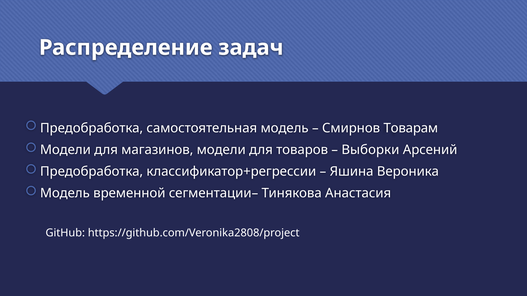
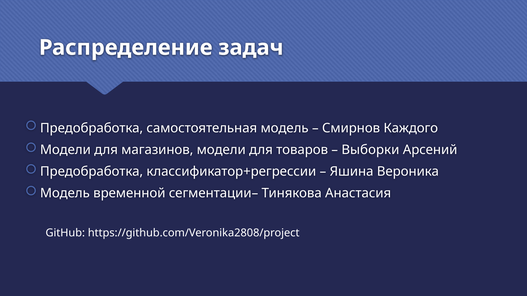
Товарам: Товарам -> Каждого (411, 128)
